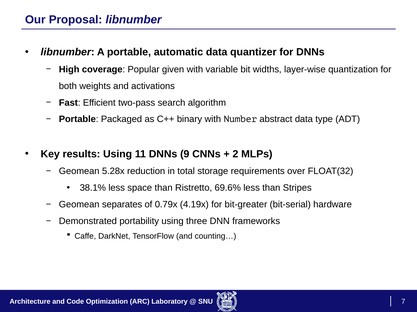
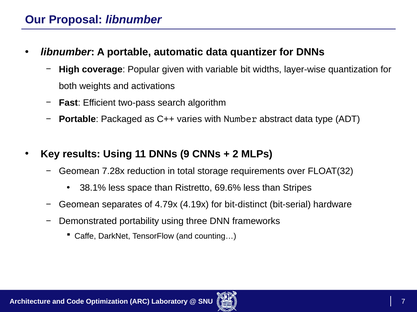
binary: binary -> varies (189, 120)
5.28x: 5.28x -> 7.28x (113, 172)
0.79x: 0.79x -> 4.79x (166, 205)
bit-greater: bit-greater -> bit-distinct (246, 205)
